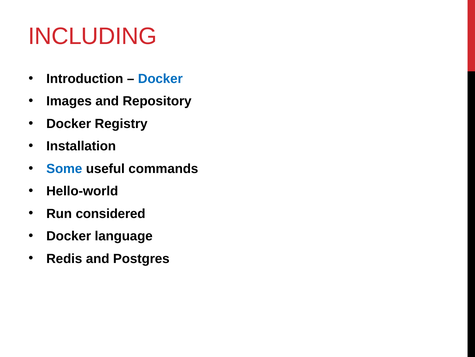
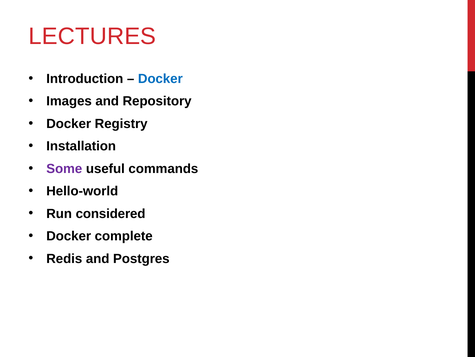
INCLUDING: INCLUDING -> LECTURES (92, 36)
Some colour: blue -> purple (64, 168)
language: language -> complete (124, 236)
